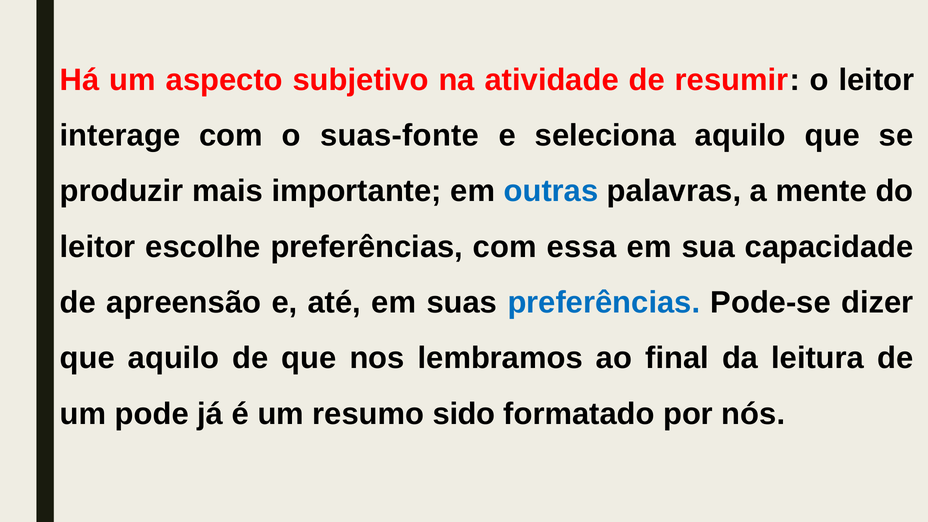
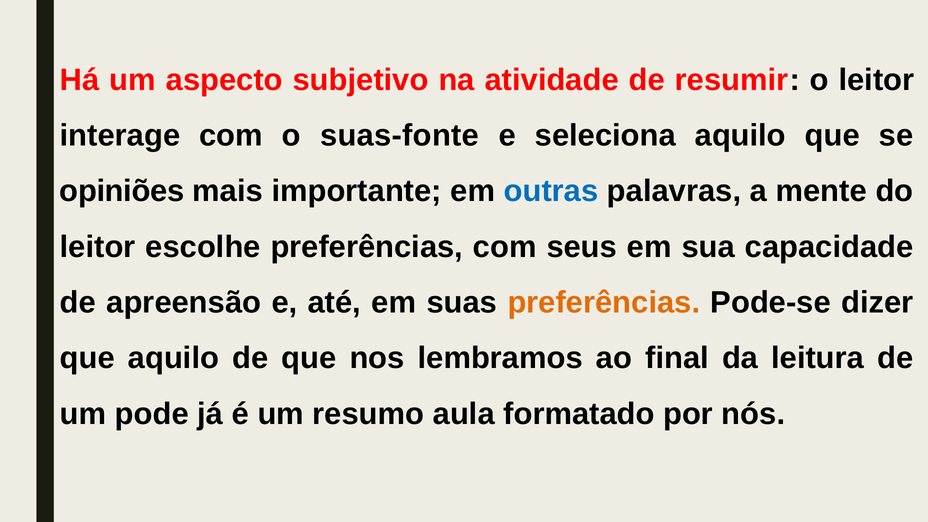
produzir: produzir -> opiniões (122, 191)
essa: essa -> seus (582, 247)
preferências colour: blue -> orange (604, 303)
sido: sido -> aula (464, 414)
